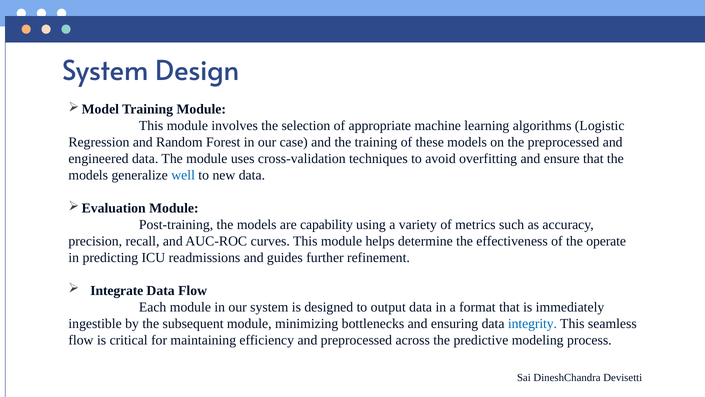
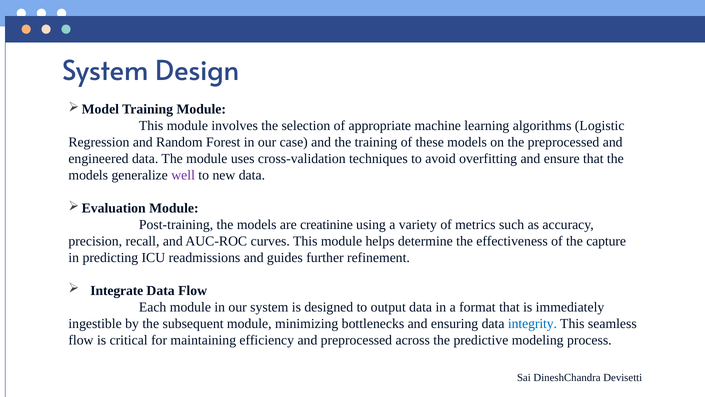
well colour: blue -> purple (183, 175)
capability: capability -> creatinine (327, 224)
operate: operate -> capture (606, 241)
